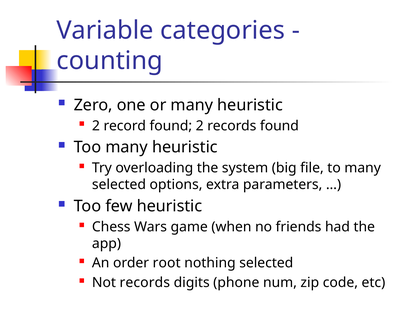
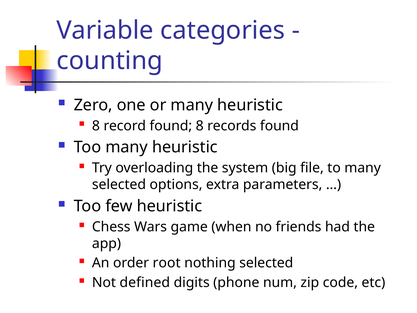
2: 2 -> 8 (96, 126)
found 2: 2 -> 8 (200, 126)
Not records: records -> defined (145, 282)
